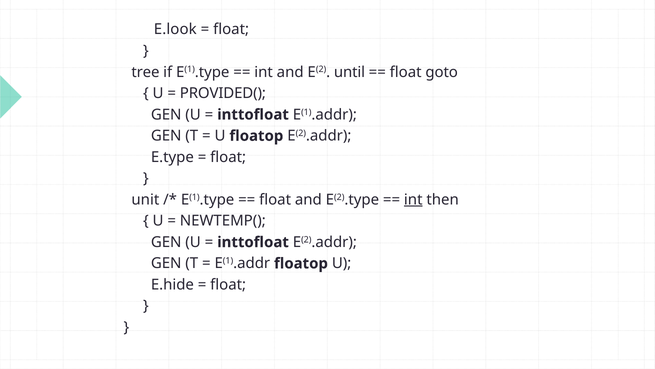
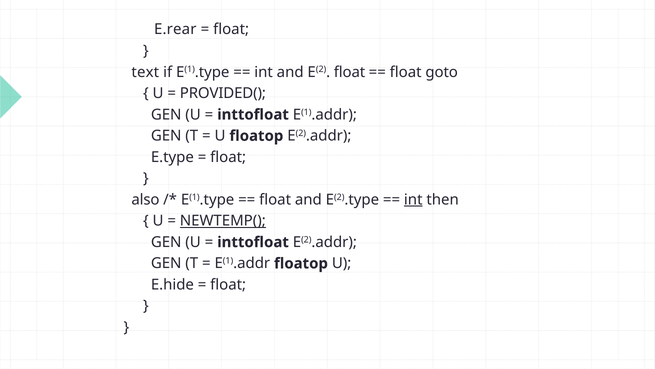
E.look: E.look -> E.rear (175, 29)
tree: tree -> text (145, 72)
E(2 until: until -> float (350, 72)
unit: unit -> also (145, 199)
NEWTEMP( underline: none -> present (223, 221)
